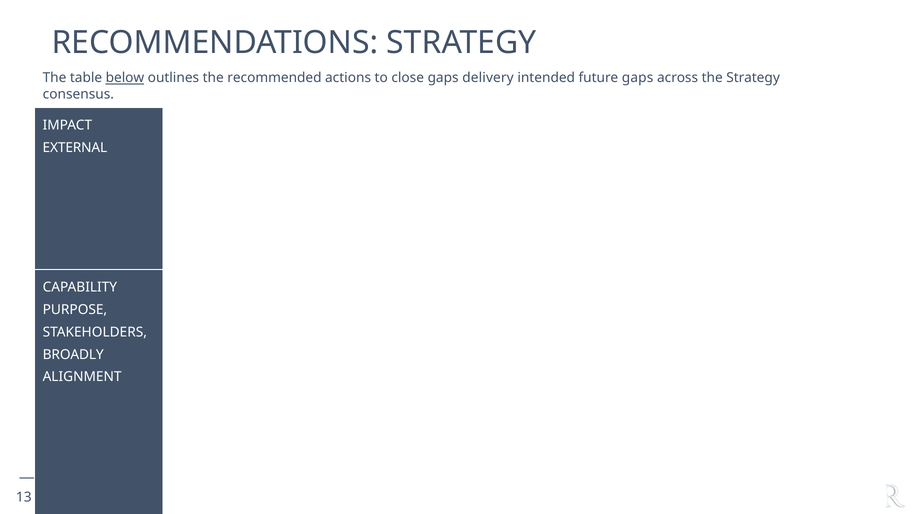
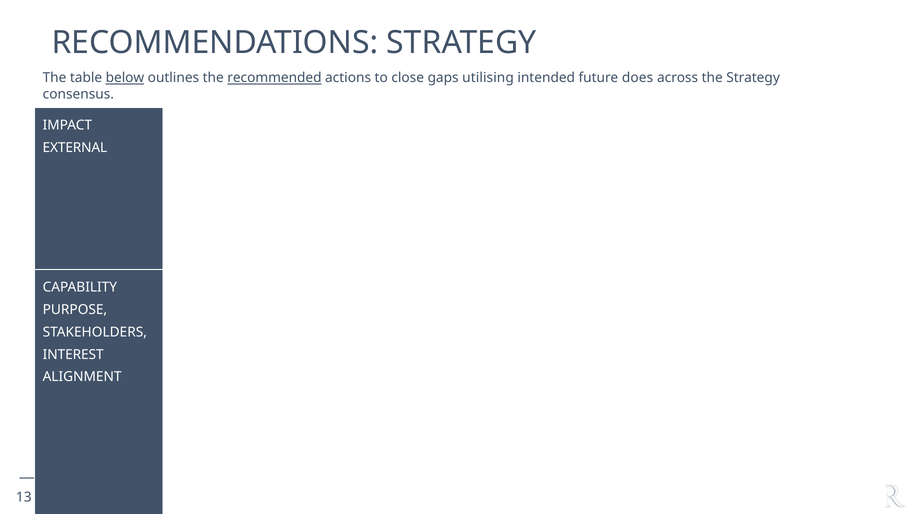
recommended underline: none -> present (274, 78)
delivery: delivery -> utilising (488, 78)
future gaps: gaps -> does (638, 78)
BROADLY: BROADLY -> INTEREST (73, 354)
